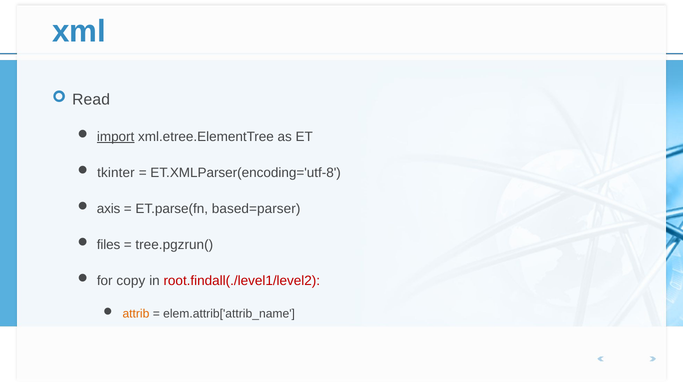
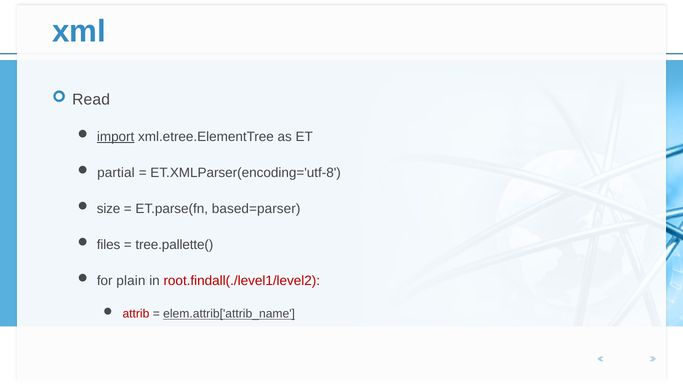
tkinter: tkinter -> partial (116, 173)
axis: axis -> size (109, 209)
tree.pgzrun(: tree.pgzrun( -> tree.pallette( (174, 245)
copy: copy -> plain (131, 281)
attrib colour: orange -> red (136, 314)
elem.attrib['attrib_name underline: none -> present (229, 314)
